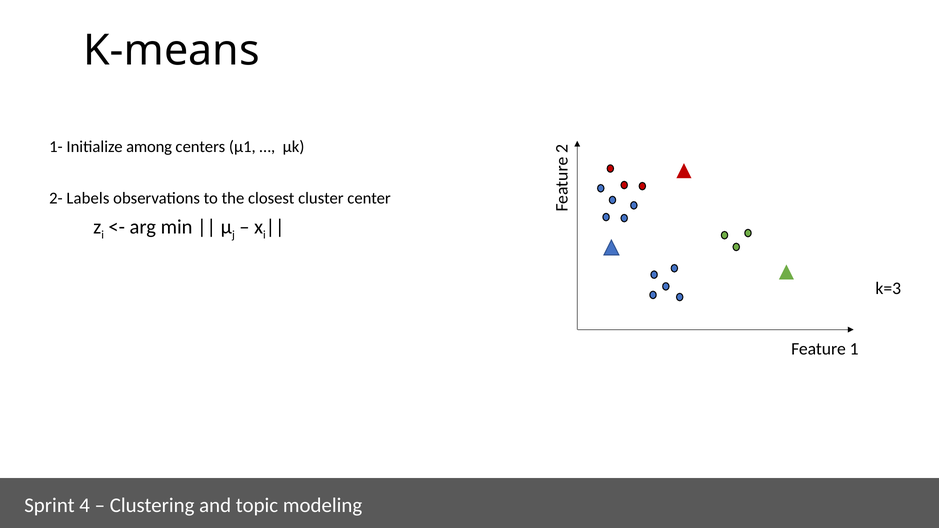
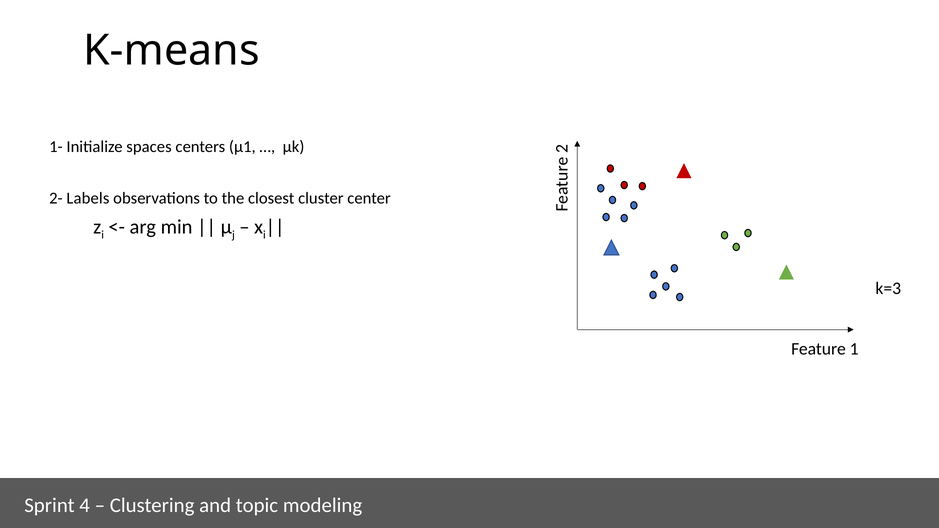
among: among -> spaces (149, 147)
